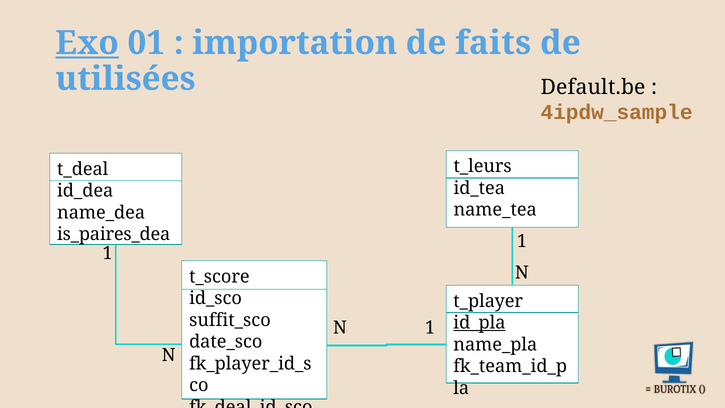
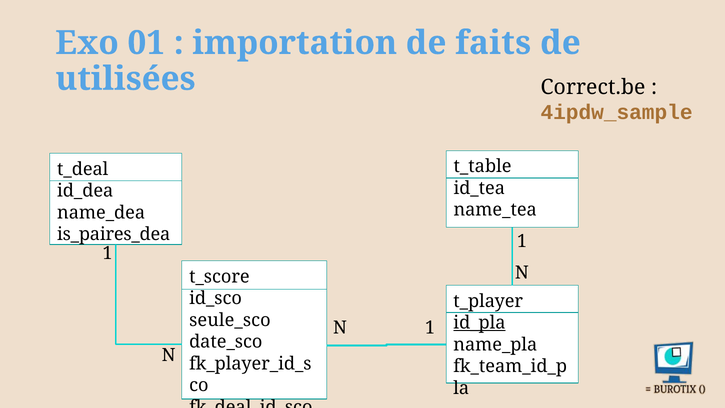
Exo underline: present -> none (87, 43)
Default.be: Default.be -> Correct.be (593, 87)
t_leurs: t_leurs -> t_table (483, 166)
suffit_sco: suffit_sco -> seule_sco (230, 320)
